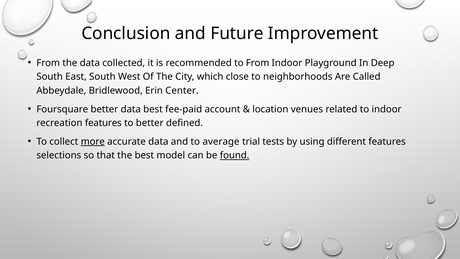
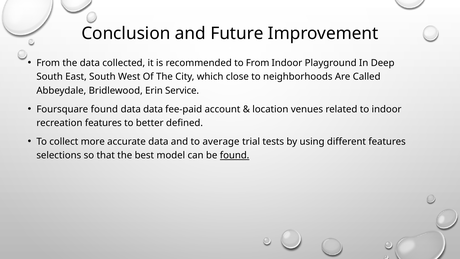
Center: Center -> Service (182, 91)
Foursquare better: better -> found (104, 109)
data best: best -> data (153, 109)
more underline: present -> none (93, 142)
